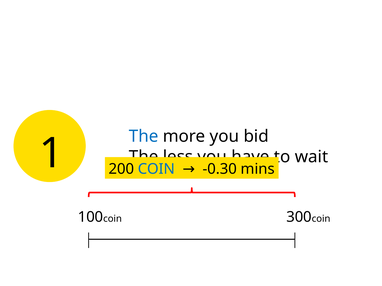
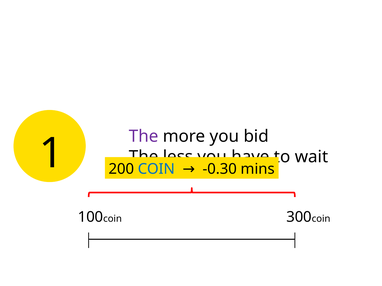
The colour: blue -> purple (144, 137)
